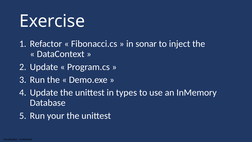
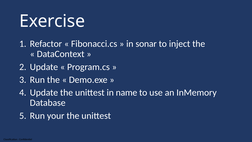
types: types -> name (127, 92)
